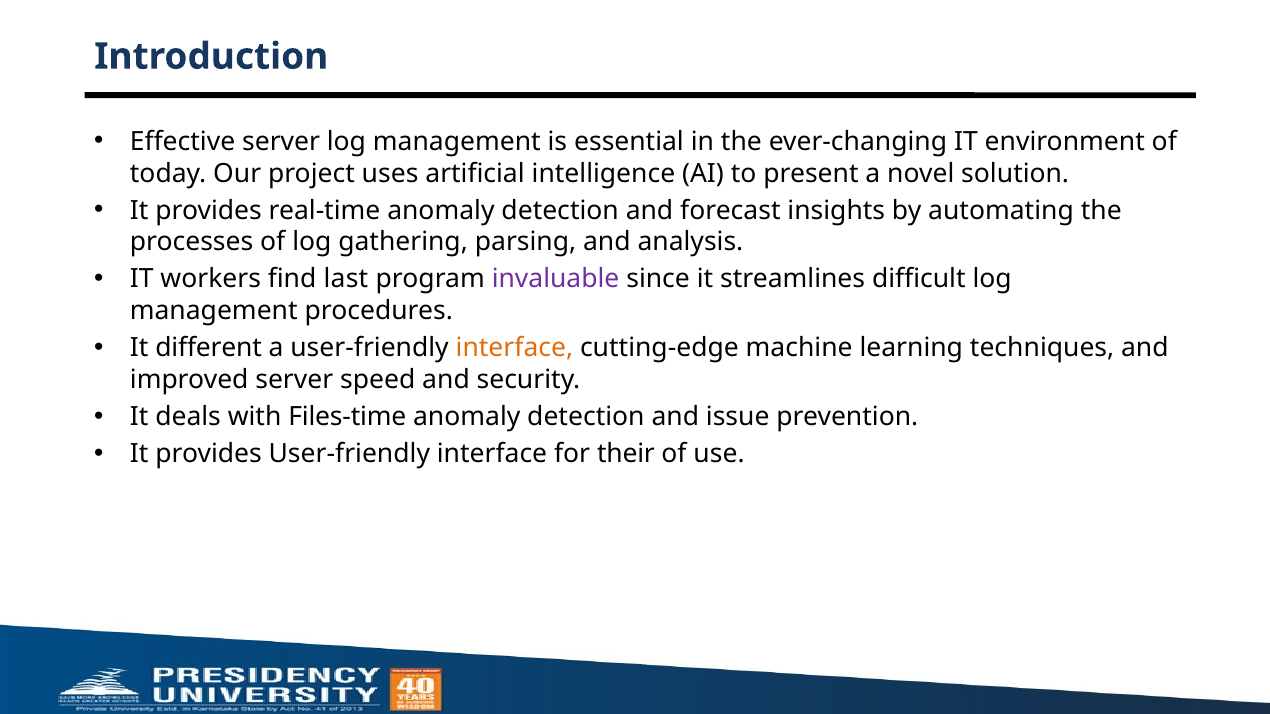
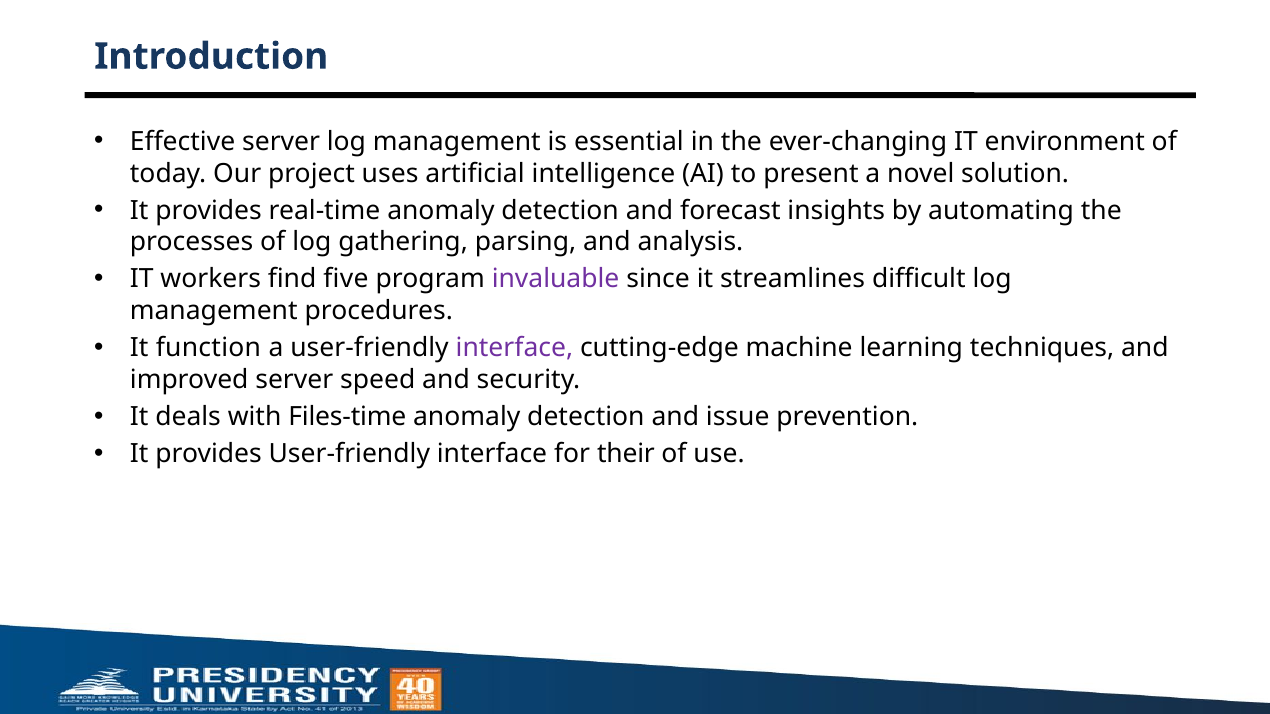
last: last -> five (346, 279)
different: different -> function (208, 348)
interface colour: orange -> purple (514, 348)
